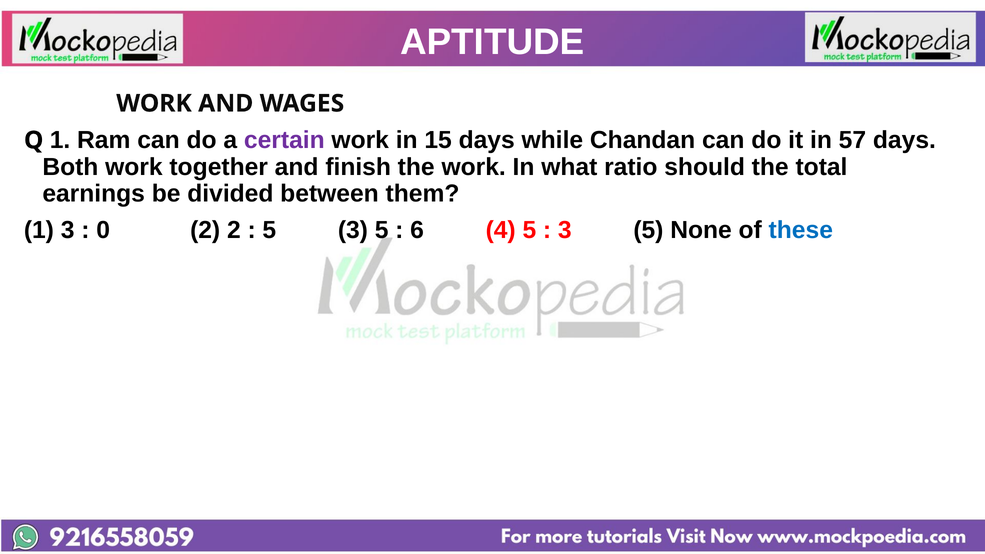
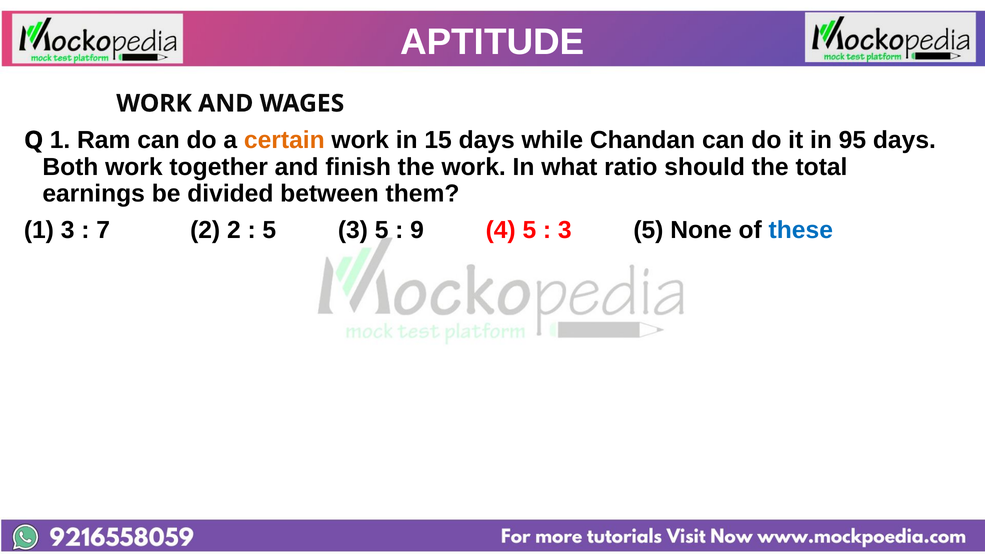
certain colour: purple -> orange (284, 140)
57: 57 -> 95 (852, 140)
0: 0 -> 7 (103, 230)
6: 6 -> 9 (417, 230)
